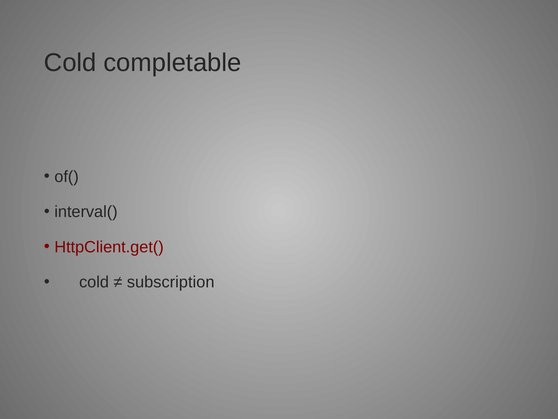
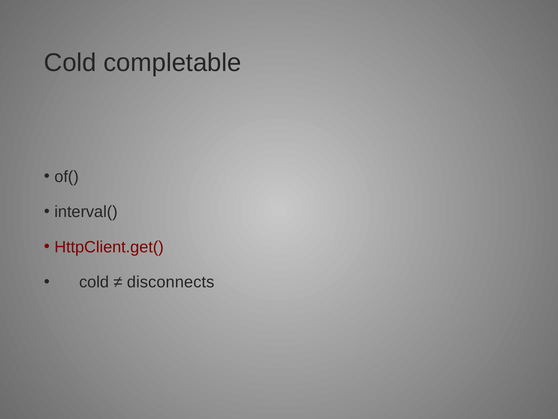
subscription: subscription -> disconnects (171, 282)
